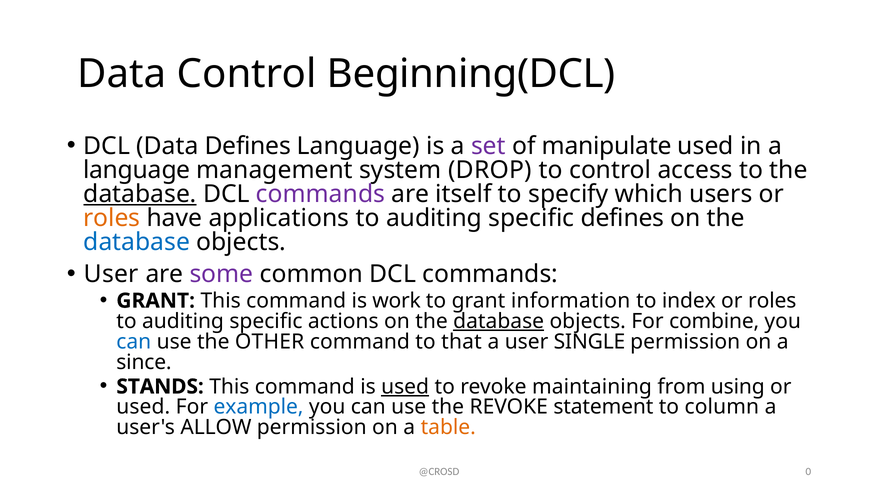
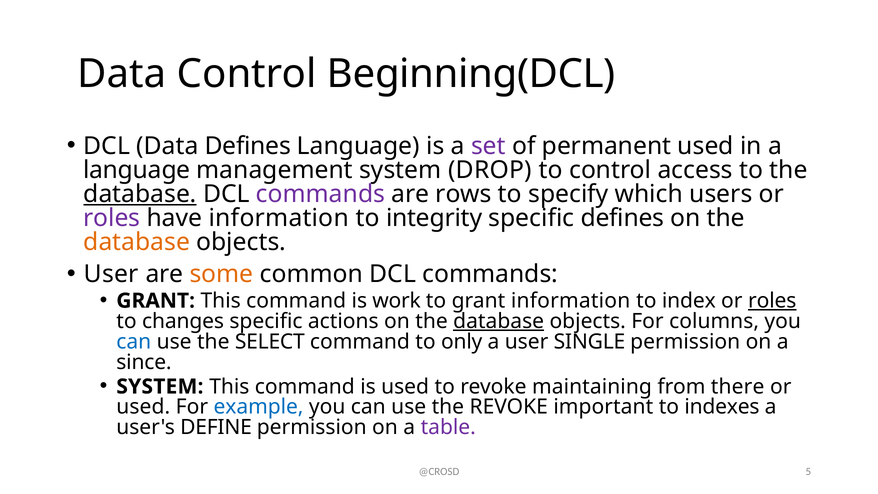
manipulate: manipulate -> permanent (607, 146)
itself: itself -> rows (463, 194)
roles colour: orange -> purple (112, 218)
have applications: applications -> information (279, 218)
auditing: auditing -> integrity (434, 218)
database colour: blue -> orange (137, 242)
some colour: purple -> orange (221, 274)
roles underline: none -> present (772, 301)
auditing: auditing -> changes (183, 321)
combine: combine -> columns (714, 321)
OTHER: OTHER -> SELECT (270, 342)
that: that -> only (462, 342)
STANDS: STANDS -> SYSTEM (160, 386)
used underline: present -> none (405, 386)
using: using -> there (738, 386)
statement: statement -> important (603, 407)
column: column -> indexes (722, 407)
ALLOW: ALLOW -> DEFINE (216, 427)
table colour: orange -> purple (448, 427)
0: 0 -> 5 (808, 472)
